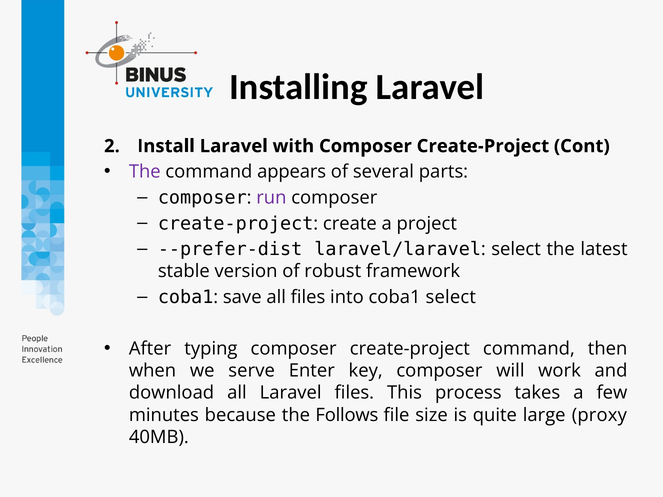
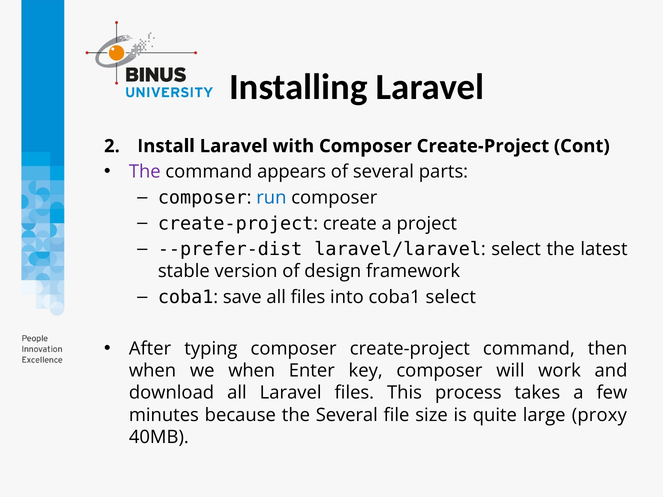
run colour: purple -> blue (271, 198)
robust: robust -> design (333, 271)
we serve: serve -> when (252, 371)
the Follows: Follows -> Several (347, 415)
